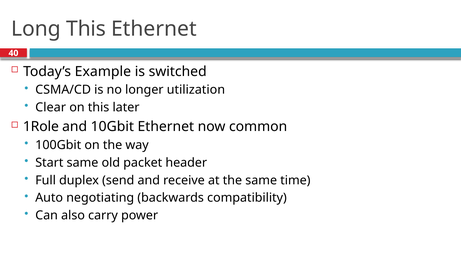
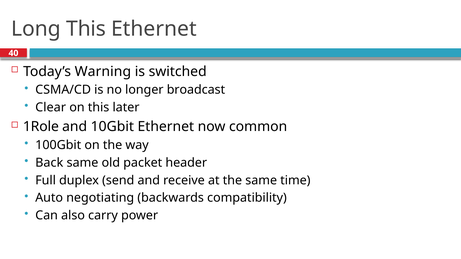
Example: Example -> Warning (103, 72)
utilization: utilization -> broadcast (196, 90)
Start: Start -> Back (49, 163)
